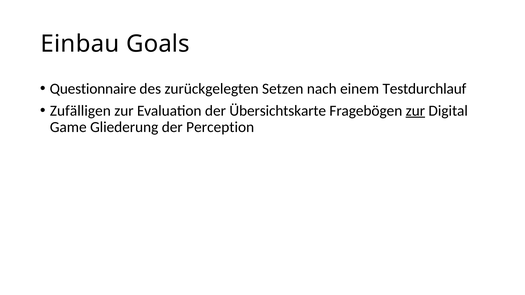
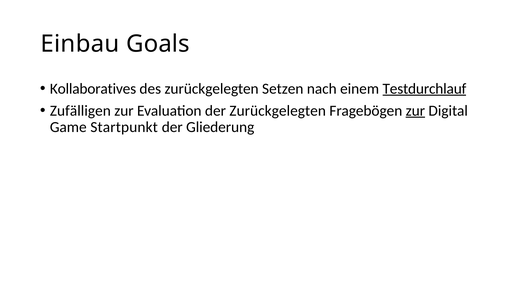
Questionnaire: Questionnaire -> Kollaboratives (93, 89)
Testdurchlauf underline: none -> present (424, 89)
der Übersichtskarte: Übersichtskarte -> Zurückgelegten (278, 111)
Gliederung: Gliederung -> Startpunkt (124, 127)
Perception: Perception -> Gliederung (220, 127)
